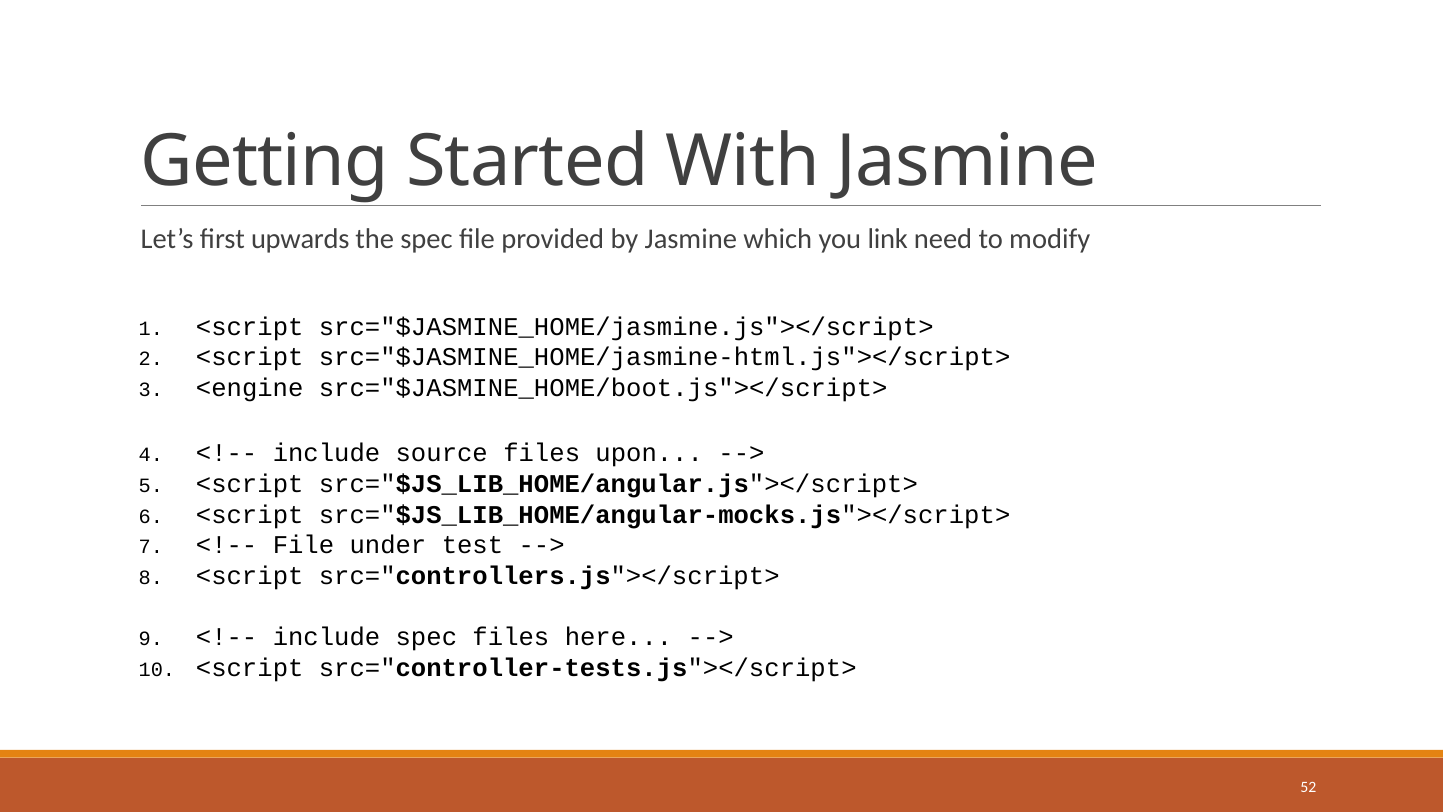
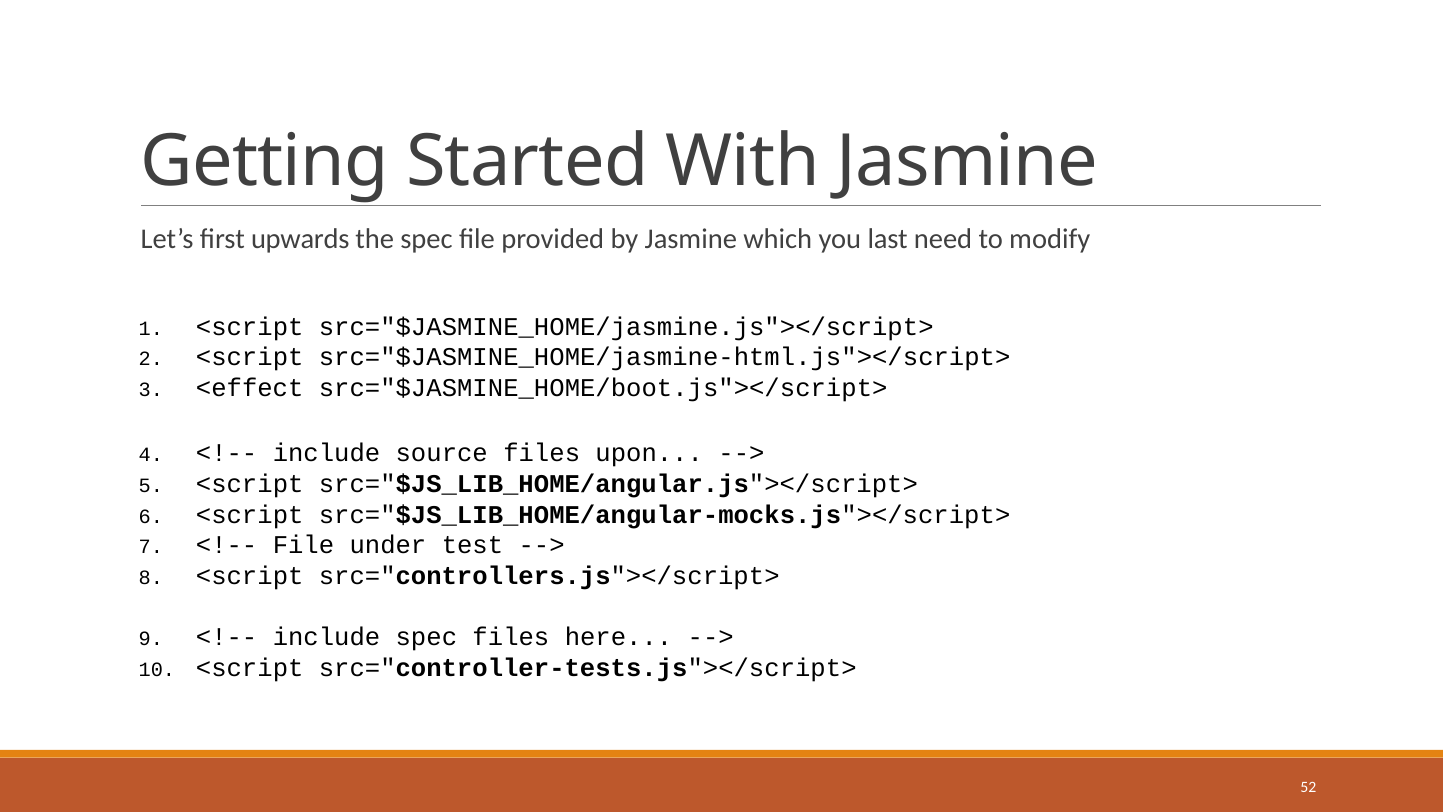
link: link -> last (888, 239)
<engine: <engine -> <effect (250, 388)
